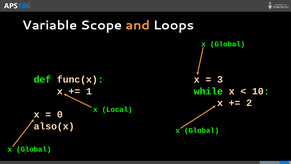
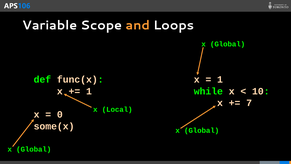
3: 3 -> 1 (220, 79)
2: 2 -> 7 (249, 103)
also(x: also(x -> some(x (54, 126)
